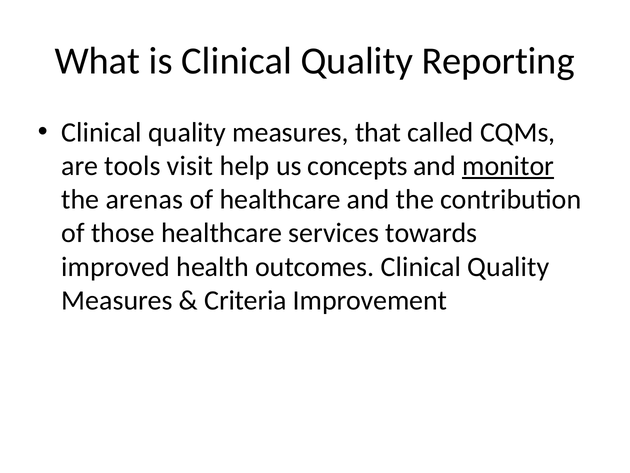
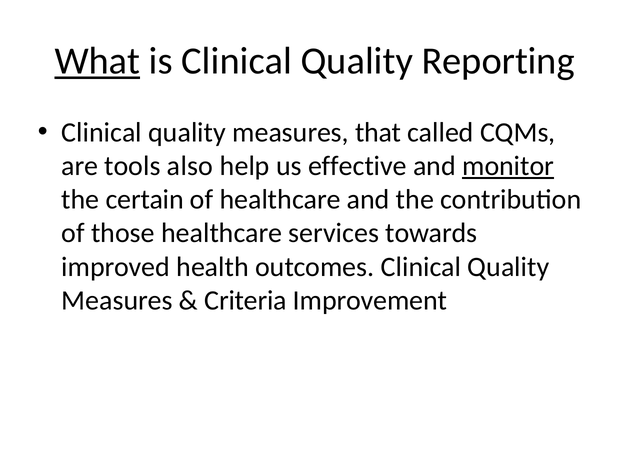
What underline: none -> present (97, 61)
visit: visit -> also (190, 166)
concepts: concepts -> effective (357, 166)
arenas: arenas -> certain (145, 199)
